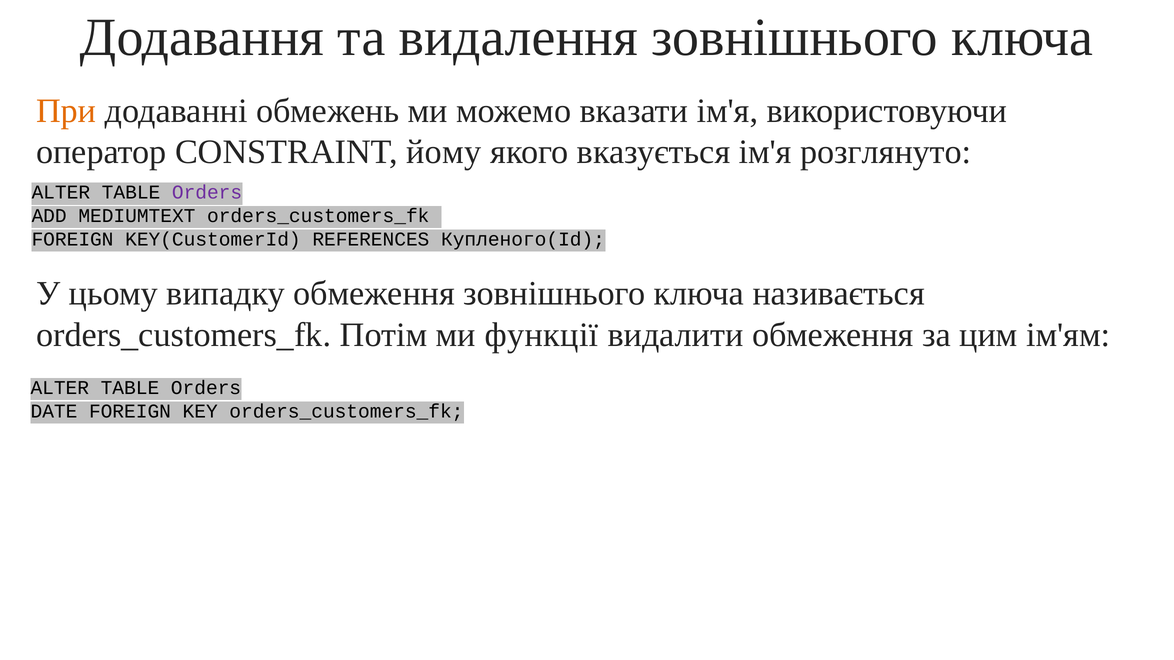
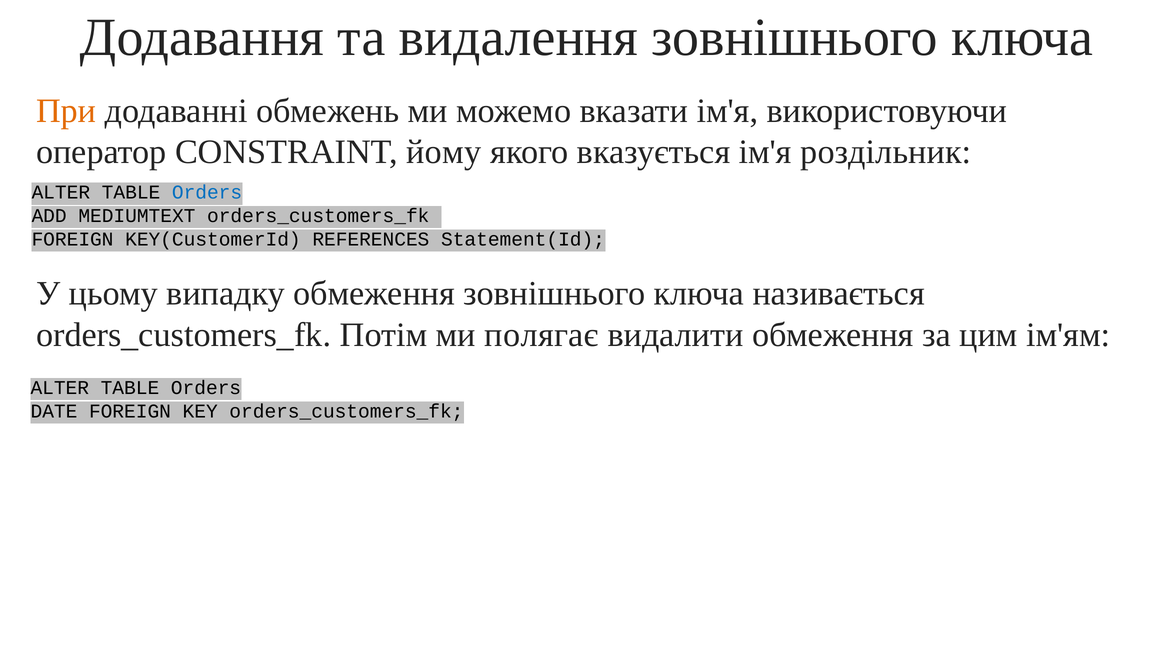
розглянуто: розглянуто -> роздільник (886, 152)
Orders colour: purple -> blue (207, 193)
Купленого(Id: Купленого(Id -> Statement(Id (523, 239)
функції: функції -> полягає (542, 335)
